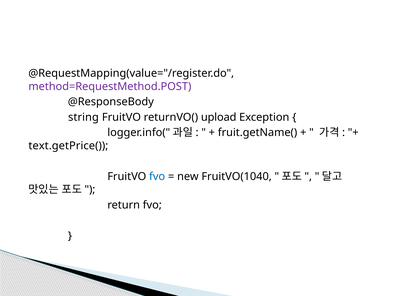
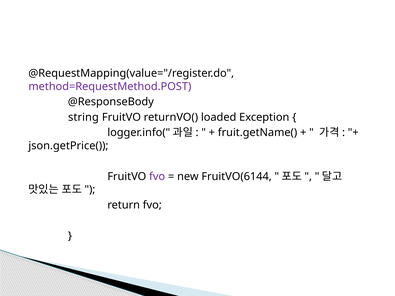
upload: upload -> loaded (219, 117)
text.getPrice(: text.getPrice( -> json.getPrice( (68, 146)
fvo colour: blue -> purple (157, 177)
FruitVO(1040: FruitVO(1040 -> FruitVO(6144 (237, 177)
